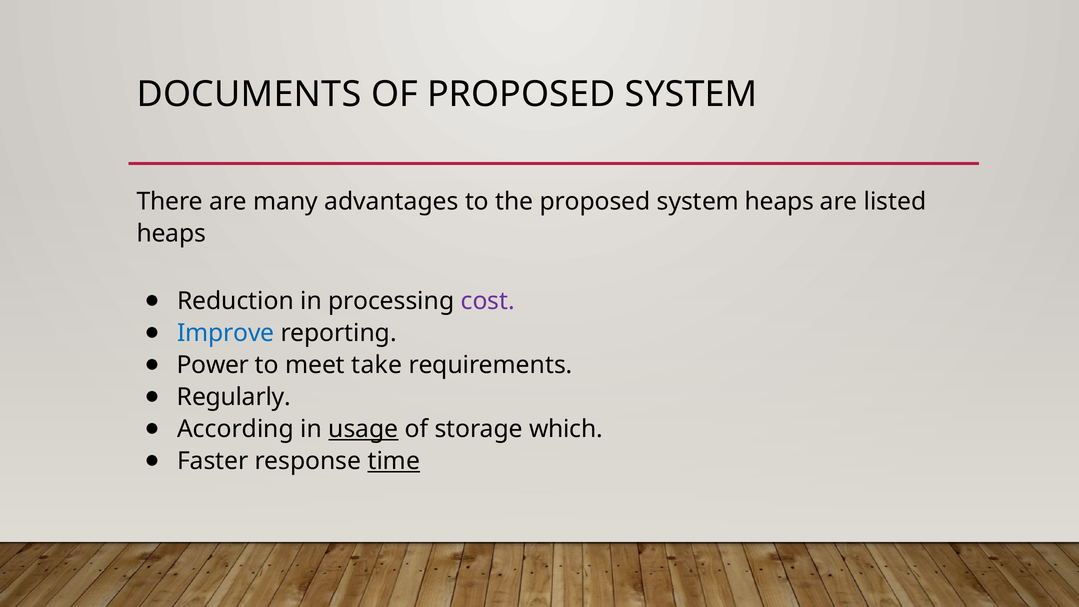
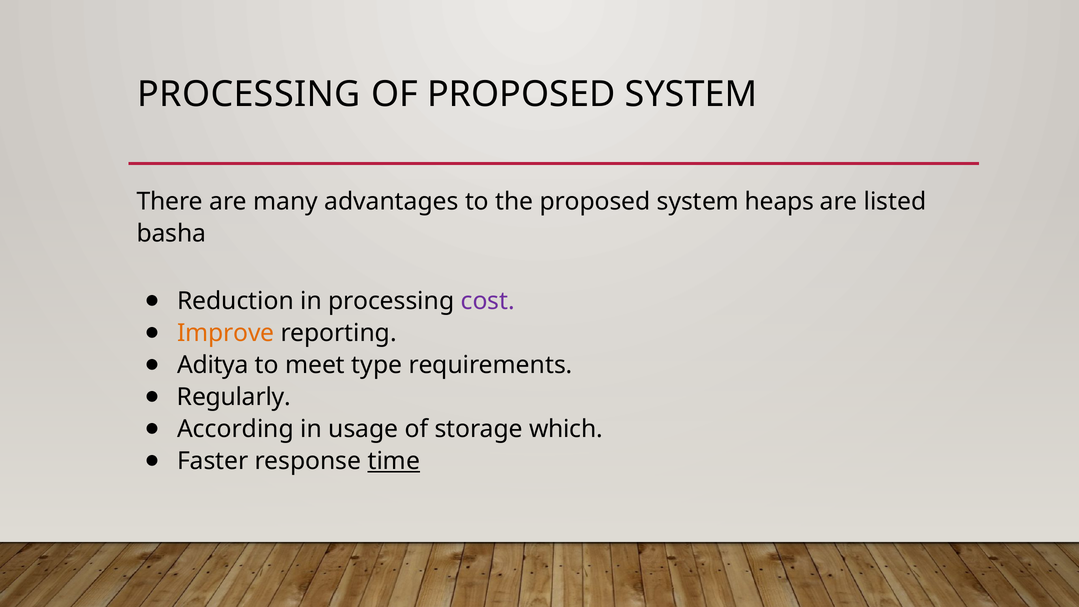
DOCUMENTS: DOCUMENTS -> PROCESSING (249, 94)
heaps: heaps -> basha (171, 233)
Improve colour: blue -> orange (226, 333)
Power: Power -> Aditya (213, 365)
take: take -> type (377, 365)
usage underline: present -> none (363, 429)
